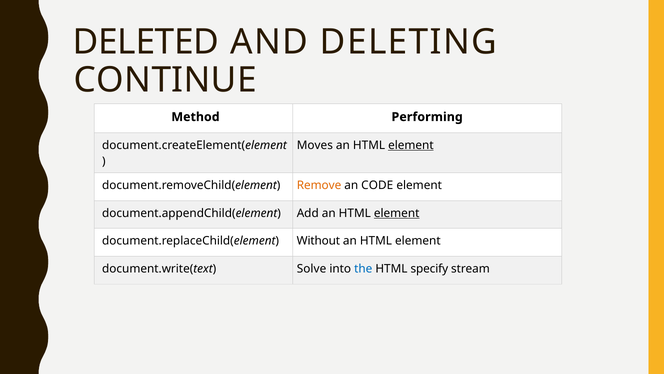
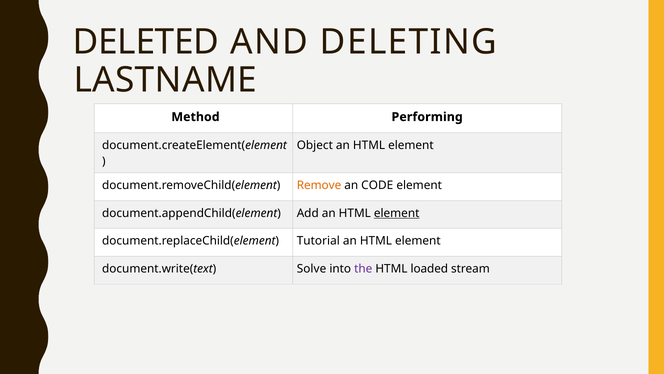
CONTINUE: CONTINUE -> LASTNAME (165, 80)
Moves: Moves -> Object (315, 145)
element underline: present -> none (411, 145)
Without: Without -> Tutorial (318, 241)
the colour: blue -> purple (363, 269)
specify: specify -> loaded (429, 269)
